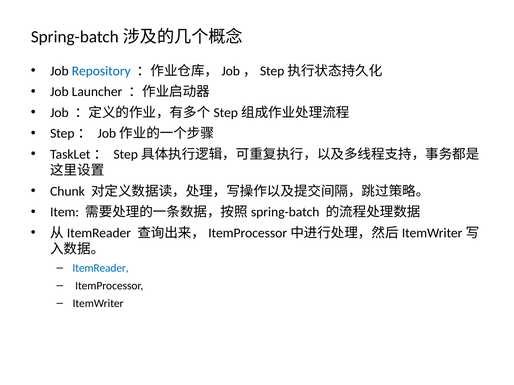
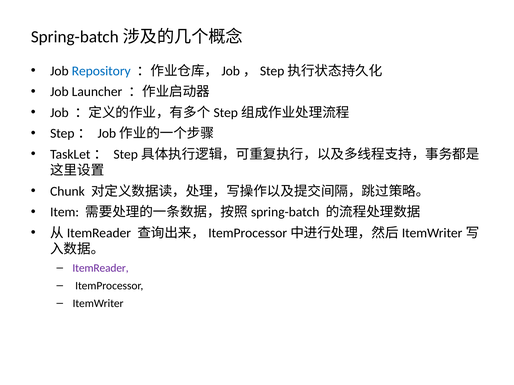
ItemReader colour: blue -> purple (101, 268)
